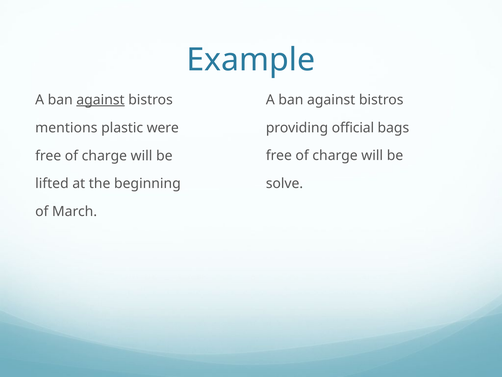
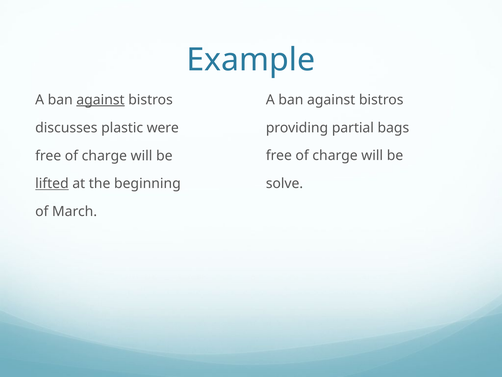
official: official -> partial (353, 128)
mentions: mentions -> discusses (66, 128)
lifted underline: none -> present (52, 183)
